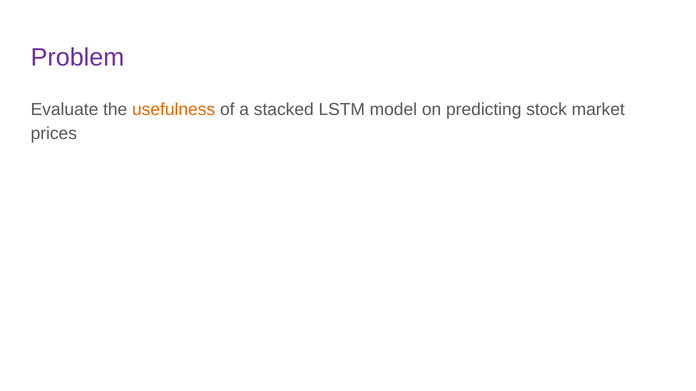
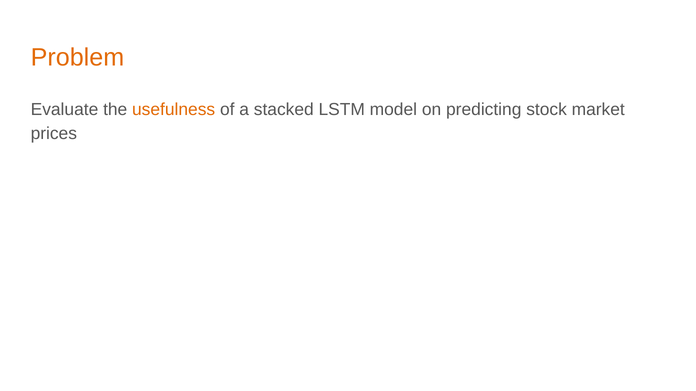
Problem colour: purple -> orange (77, 58)
